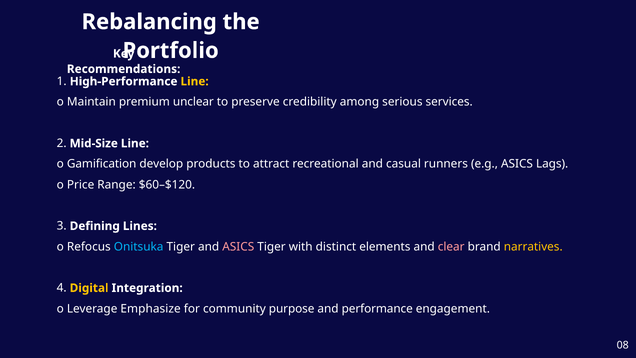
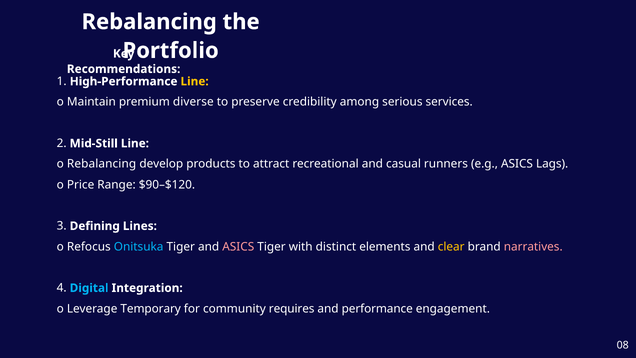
unclear: unclear -> diverse (193, 102)
Mid-Size: Mid-Size -> Mid-Still (94, 143)
o Gamification: Gamification -> Rebalancing (102, 164)
$60–$120: $60–$120 -> $90–$120 (167, 185)
clear colour: pink -> yellow (451, 247)
narratives colour: yellow -> pink (533, 247)
Digital colour: yellow -> light blue (89, 288)
Emphasize: Emphasize -> Temporary (151, 308)
purpose: purpose -> requires (292, 308)
